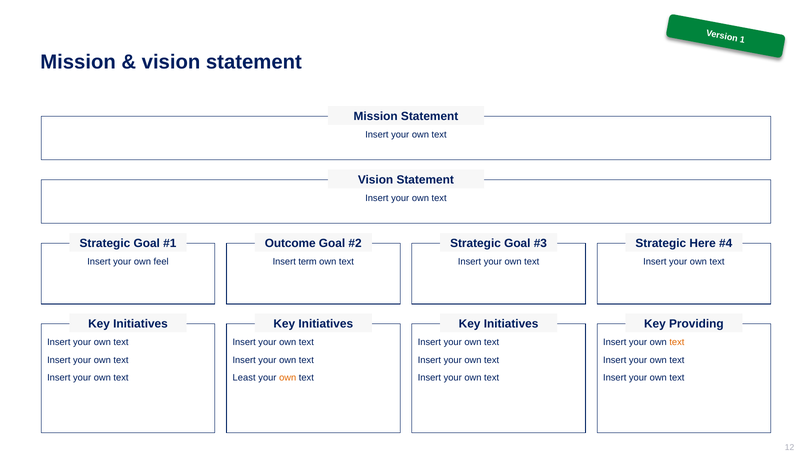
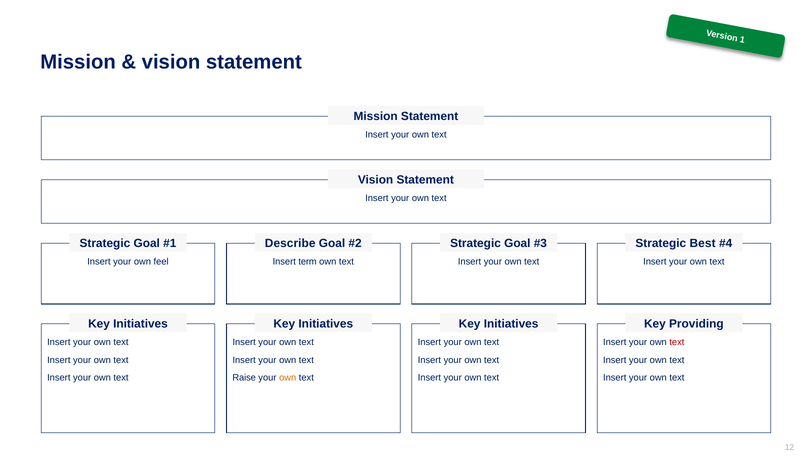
Outcome: Outcome -> Describe (290, 243)
Here: Here -> Best (703, 243)
text colour: orange -> red (677, 342)
Least: Least -> Raise (244, 378)
